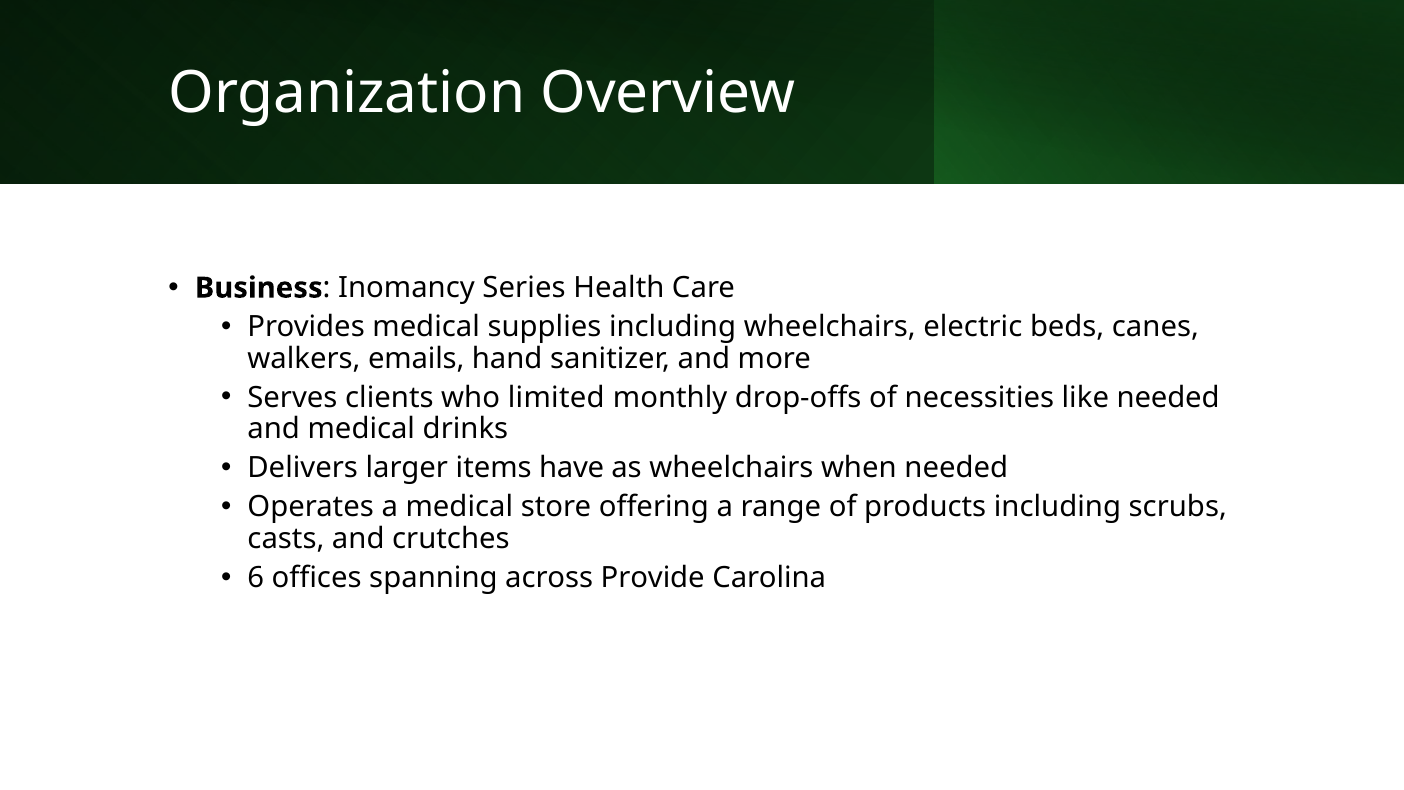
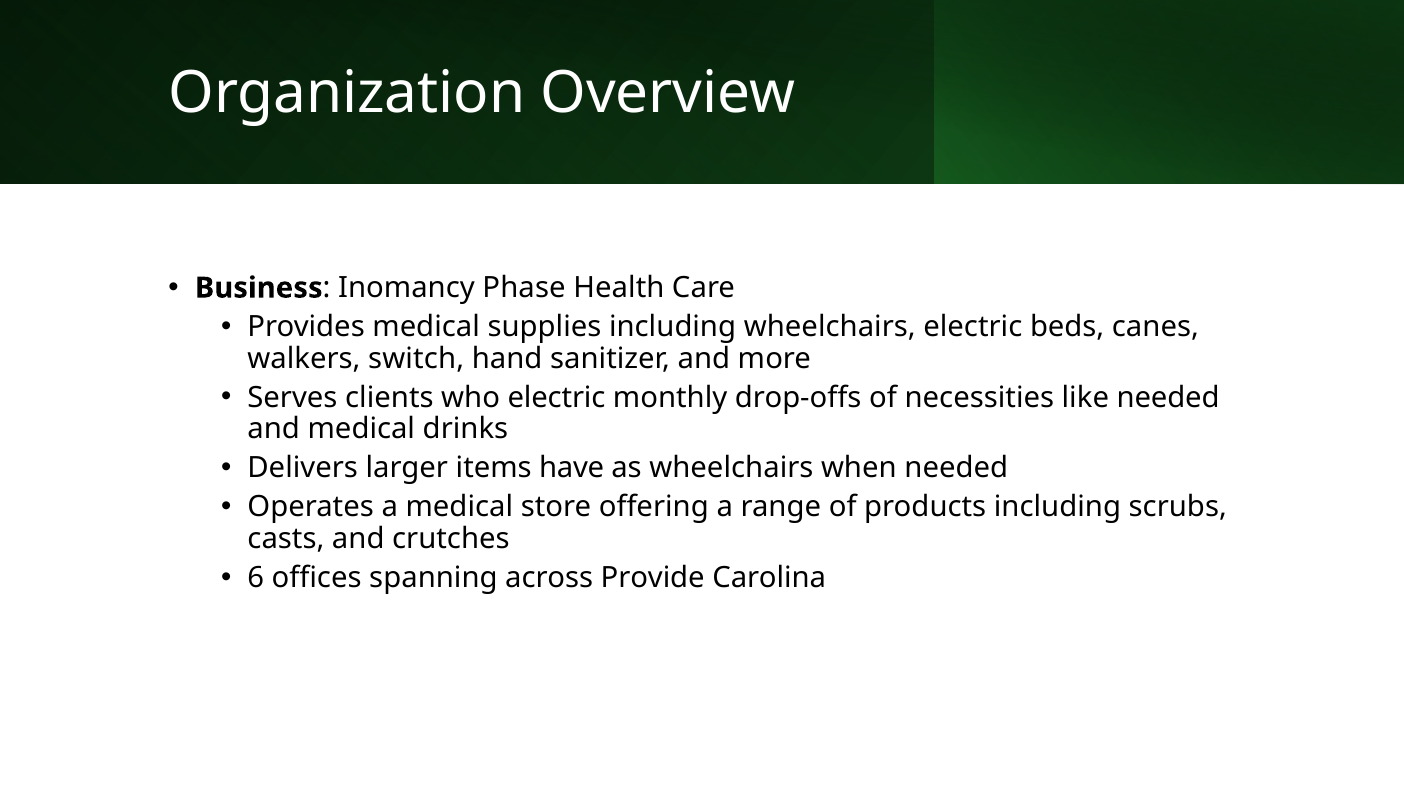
Series: Series -> Phase (524, 288)
emails: emails -> switch (416, 358)
who limited: limited -> electric (557, 397)
